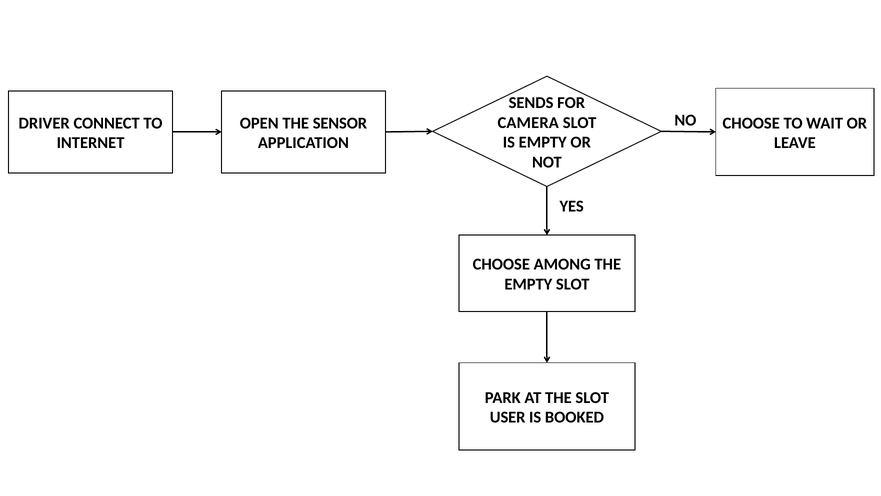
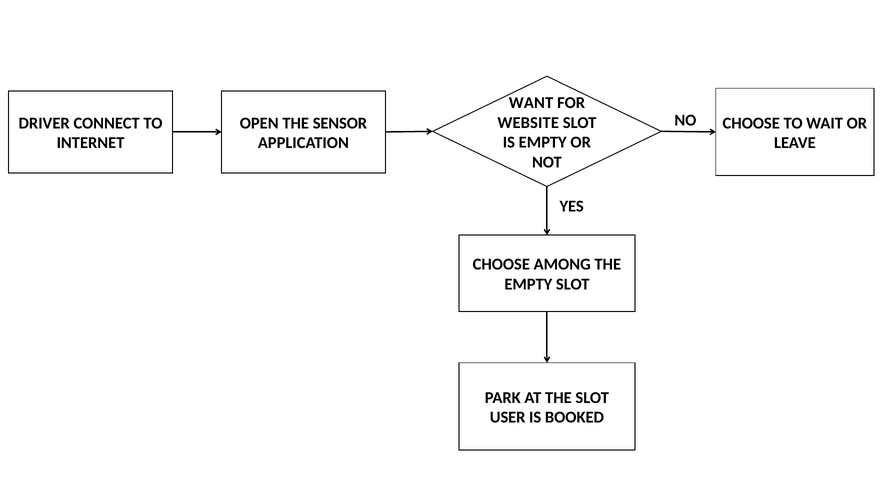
SENDS: SENDS -> WANT (531, 103)
CAMERA: CAMERA -> WEBSITE (528, 122)
